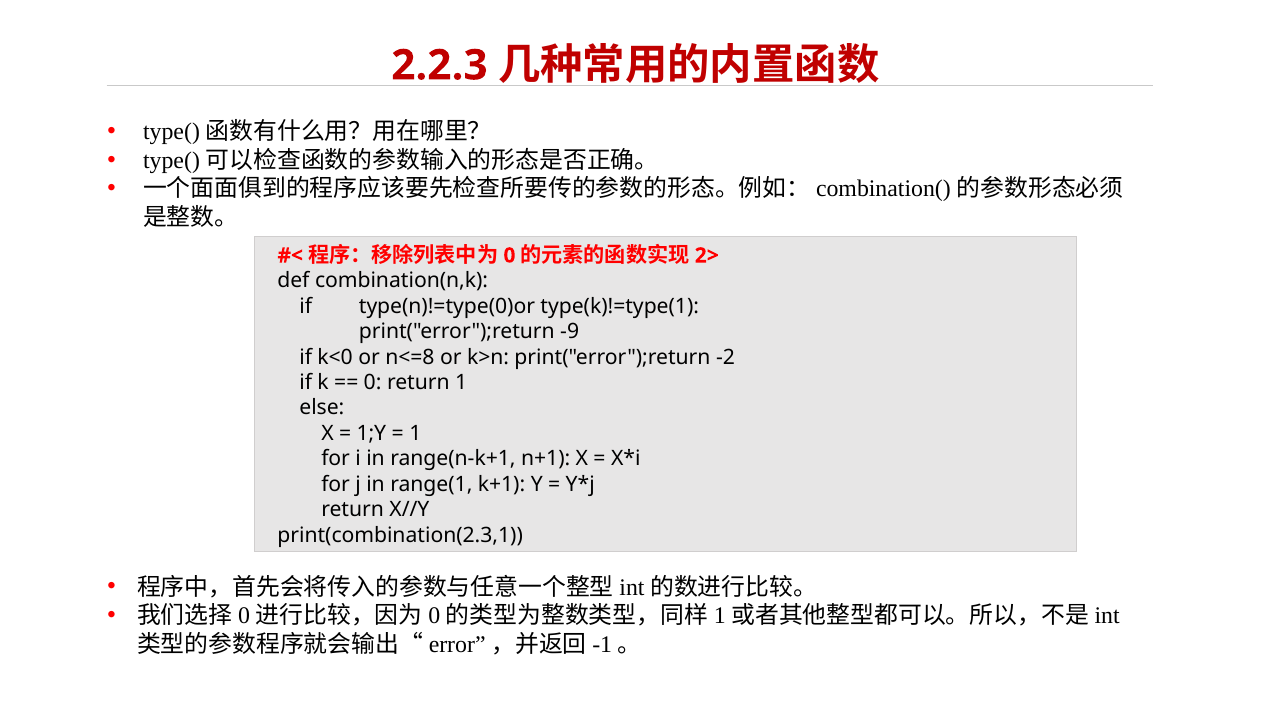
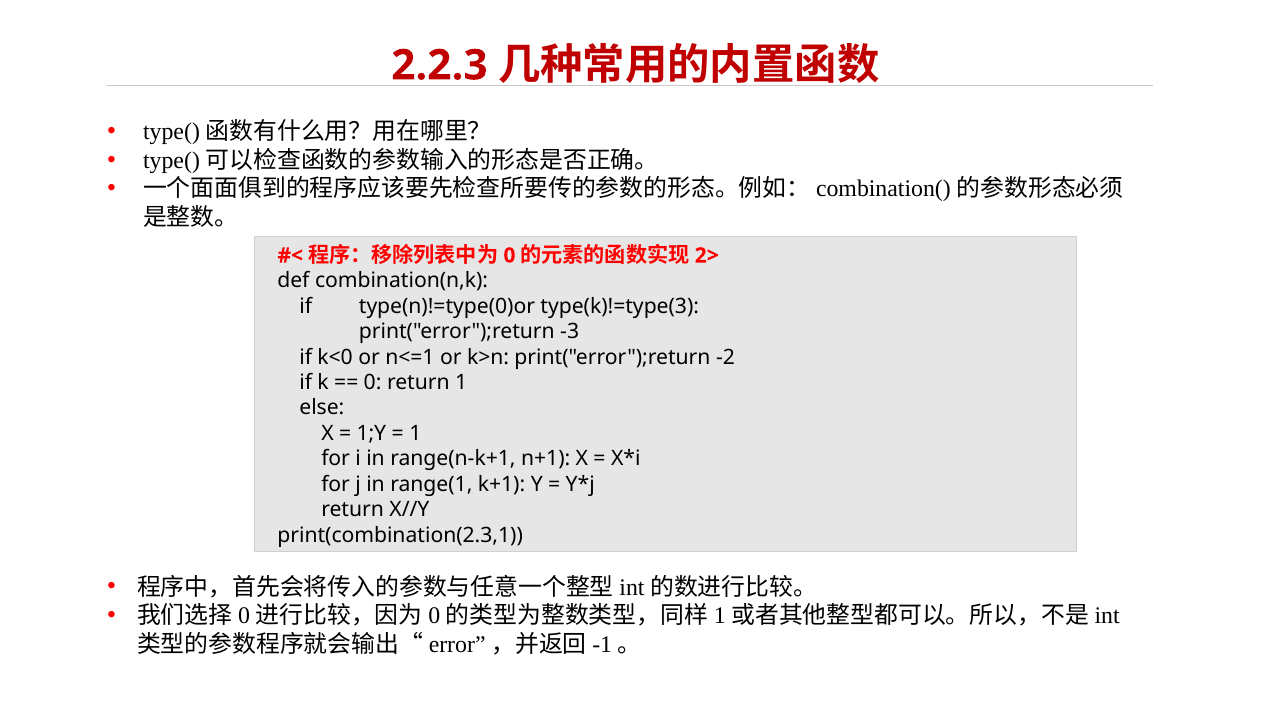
type(k)!=type(1: type(k)!=type(1 -> type(k)!=type(3 (620, 306)
-9: -9 -> -3 (570, 332)
n<=8: n<=8 -> n<=1 (410, 357)
